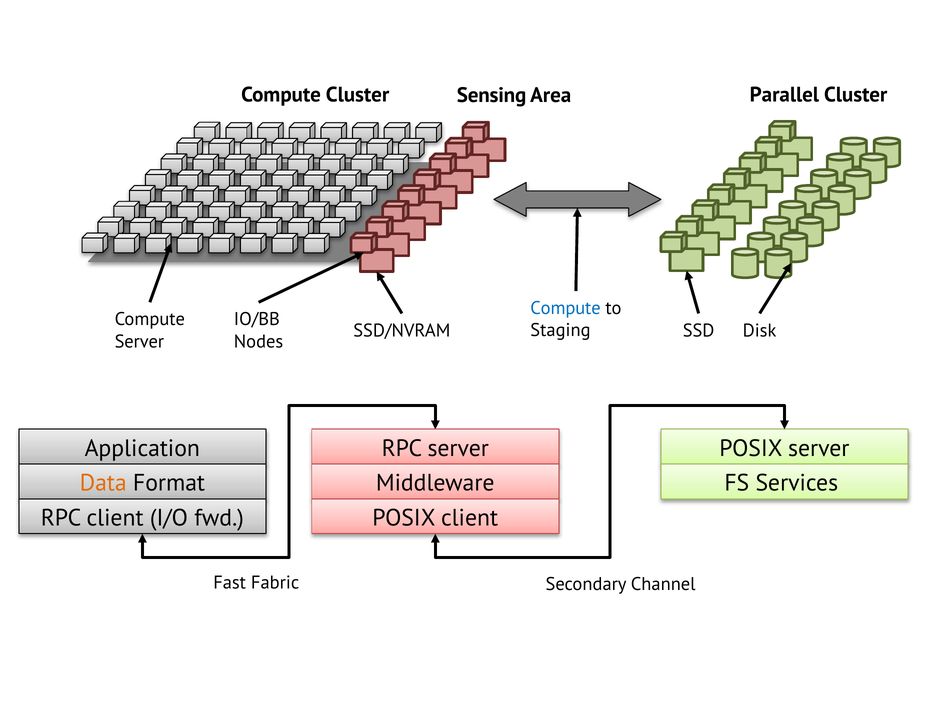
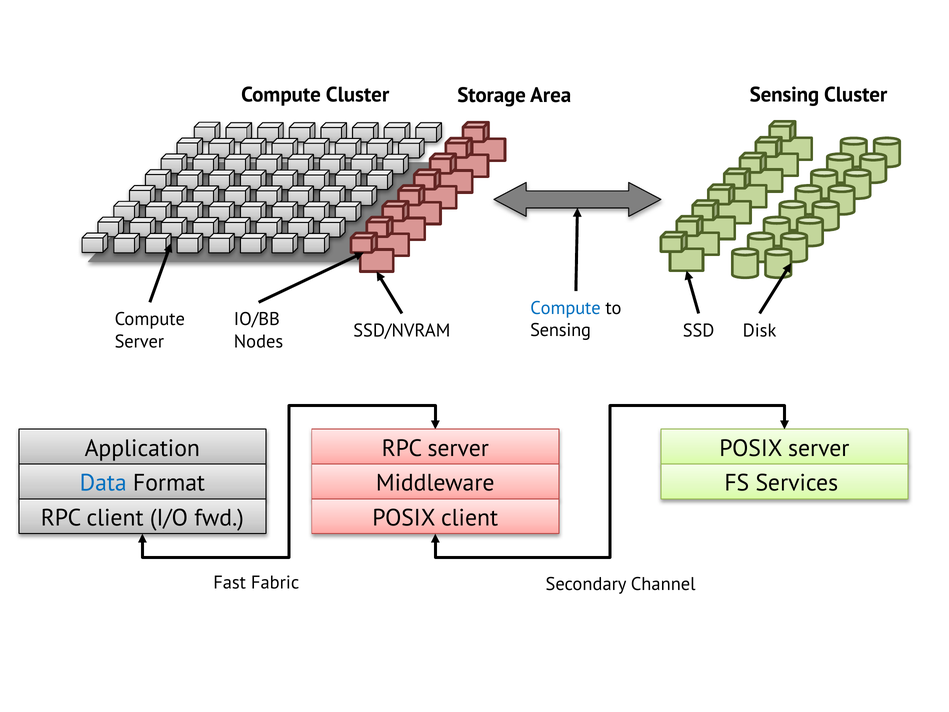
Sensing: Sensing -> Storage (492, 95)
Cluster Parallel: Parallel -> Sensing (784, 95)
Staging: Staging -> Sensing (561, 330)
Data colour: orange -> blue (103, 483)
